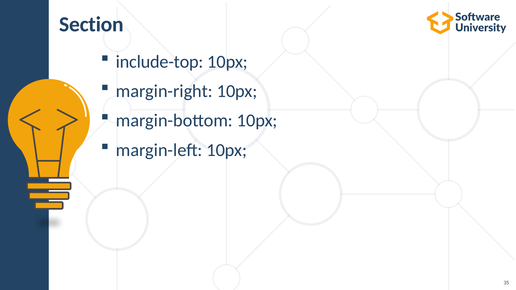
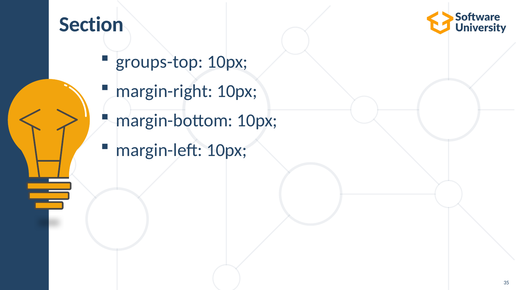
include-top: include-top -> groups-top (160, 62)
